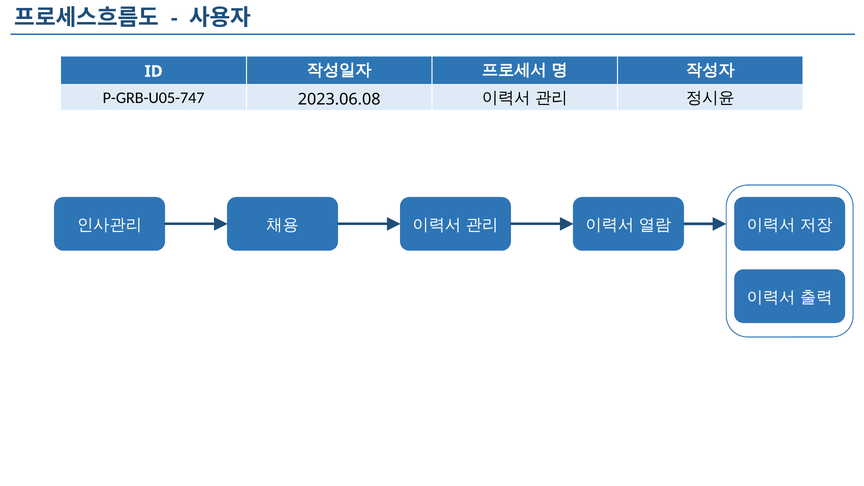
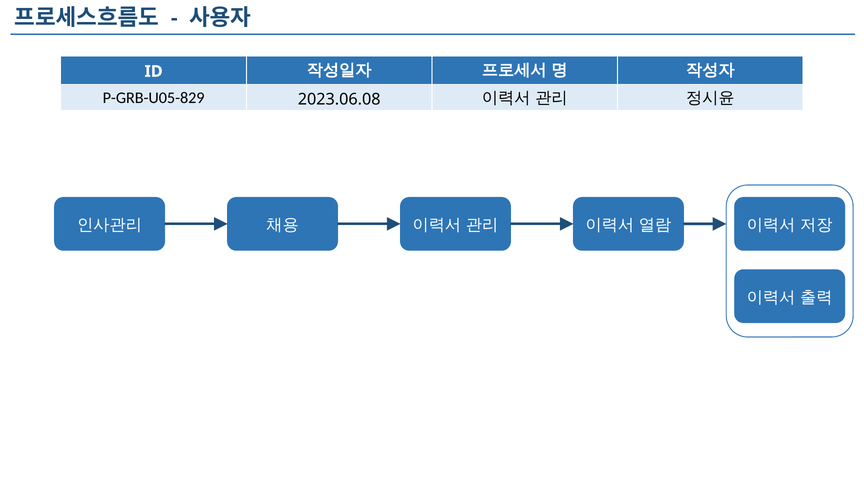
P-GRB-U05-747: P-GRB-U05-747 -> P-GRB-U05-829 (154, 98)
